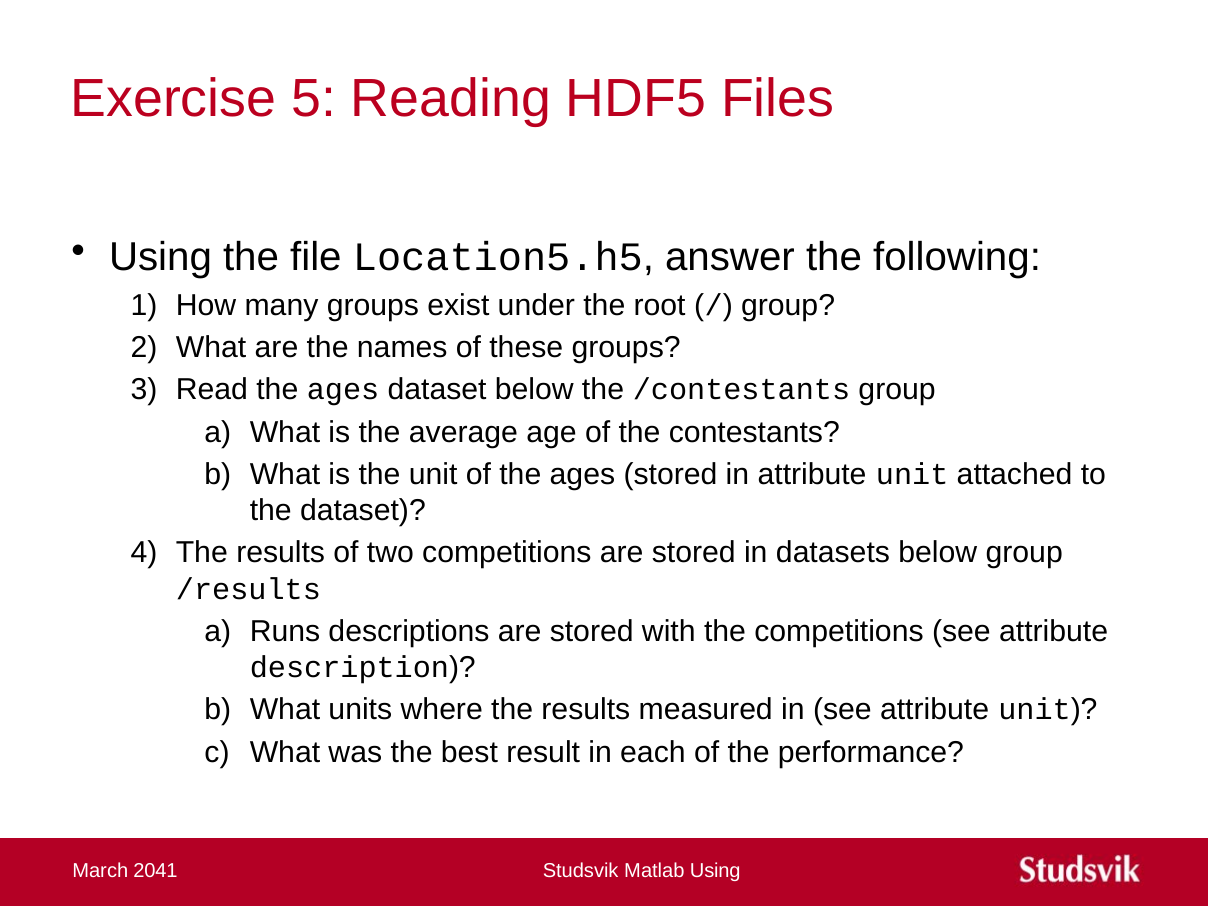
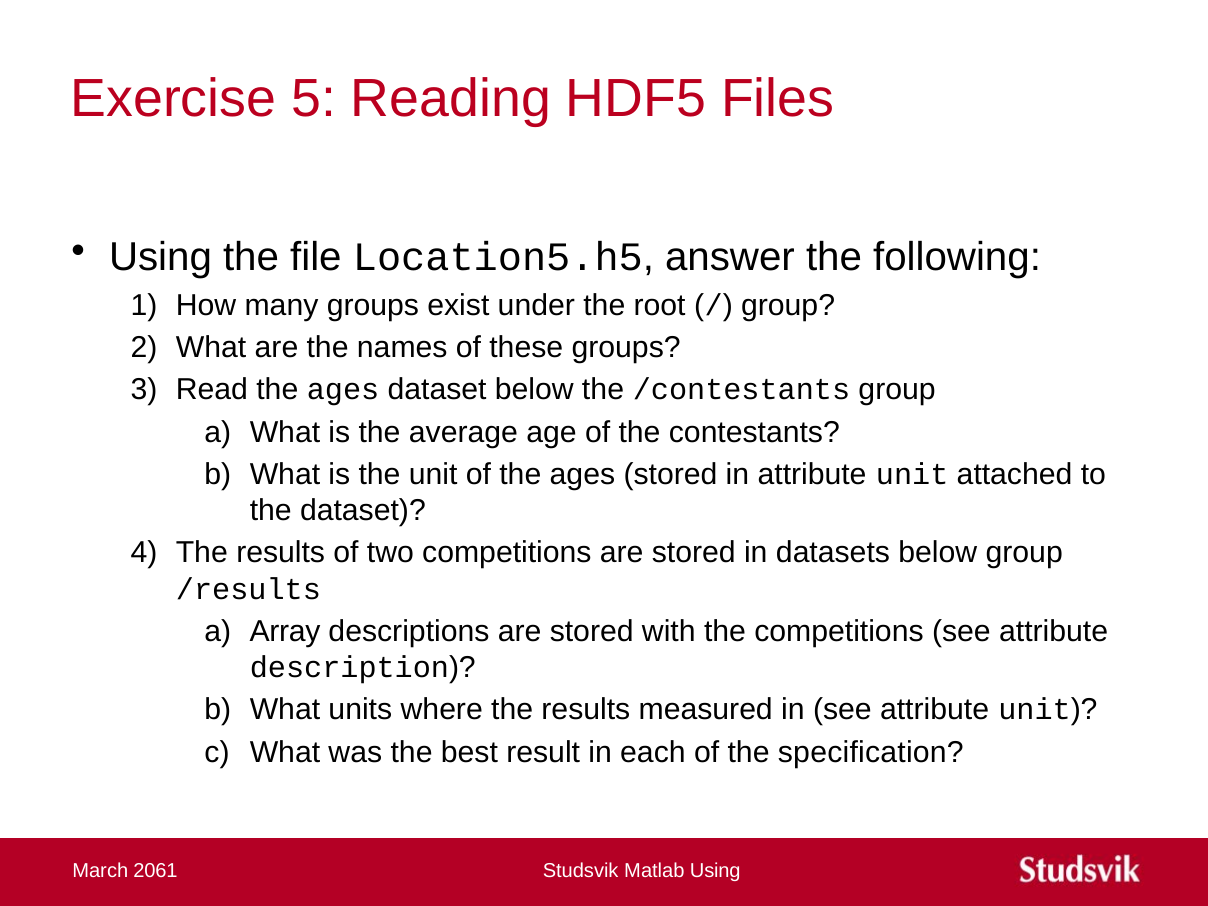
Runs: Runs -> Array (285, 631)
performance: performance -> specification (871, 752)
2041: 2041 -> 2061 (156, 871)
